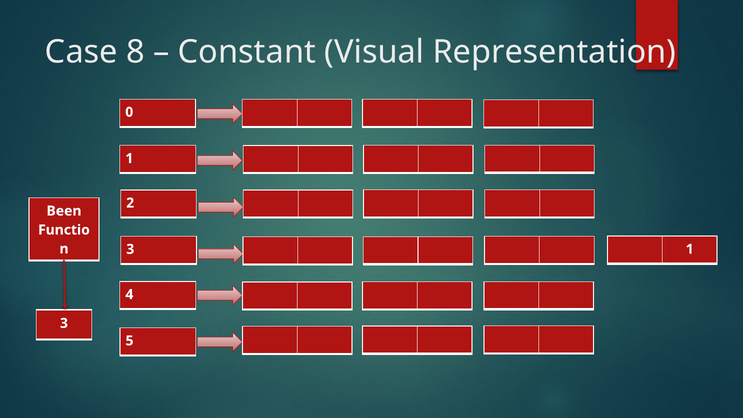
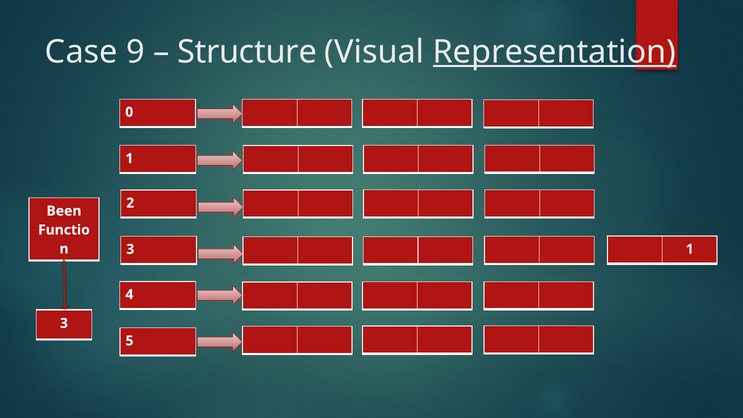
8: 8 -> 9 (135, 52)
Constant: Constant -> Structure (247, 52)
Representation underline: none -> present (554, 52)
